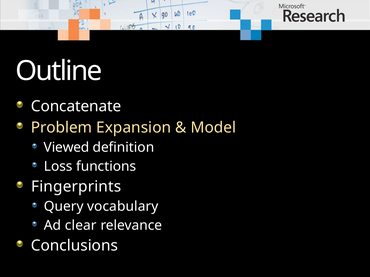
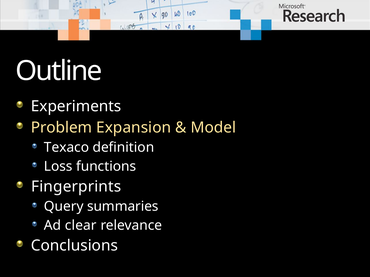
Concatenate: Concatenate -> Experiments (76, 107)
Viewed: Viewed -> Texaco (66, 148)
vocabulary: vocabulary -> summaries (123, 207)
